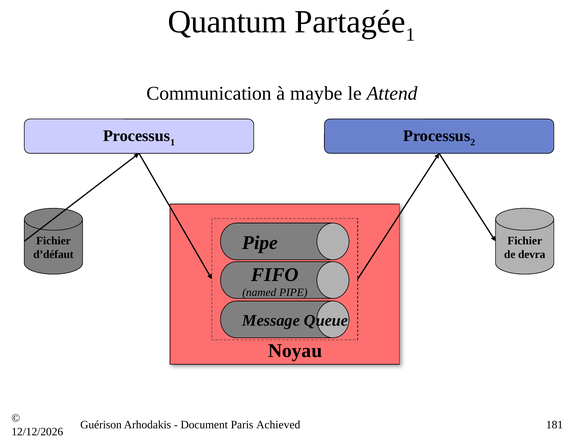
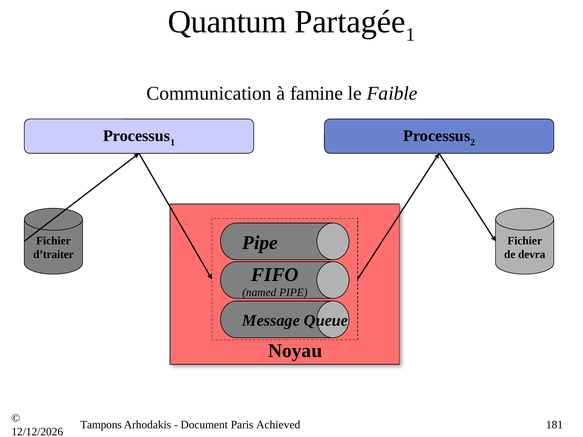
maybe: maybe -> famine (317, 94)
Attend: Attend -> Faible (392, 94)
d’défaut: d’défaut -> d’traiter (53, 254)
Guérison: Guérison -> Tampons (101, 425)
